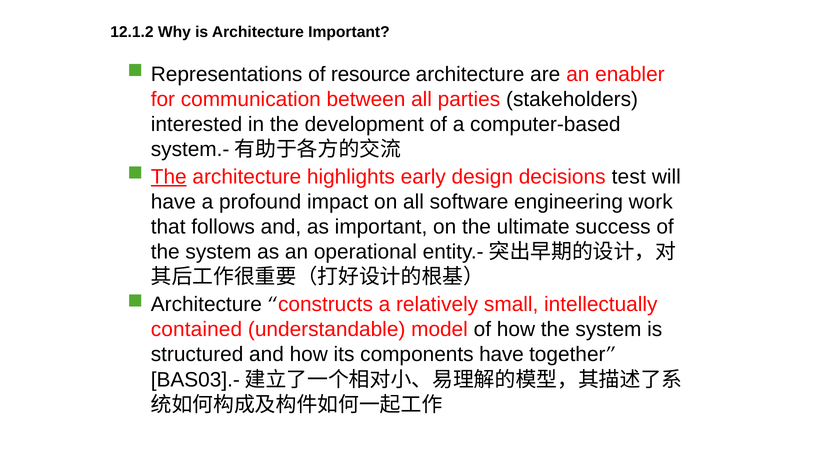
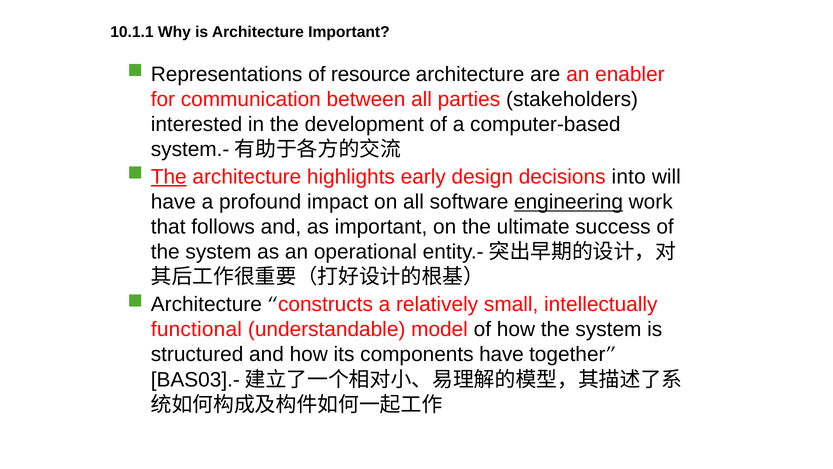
12.1.2: 12.1.2 -> 10.1.1 (132, 32)
test: test -> into (629, 177)
engineering underline: none -> present (569, 202)
contained: contained -> functional (196, 329)
